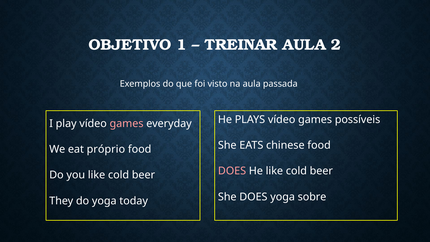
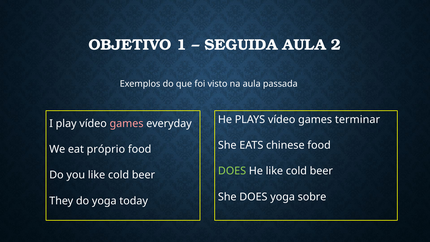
TREINAR: TREINAR -> SEGUIDA (241, 45)
possíveis: possíveis -> terminar (358, 119)
DOES colour: pink -> light green (232, 171)
